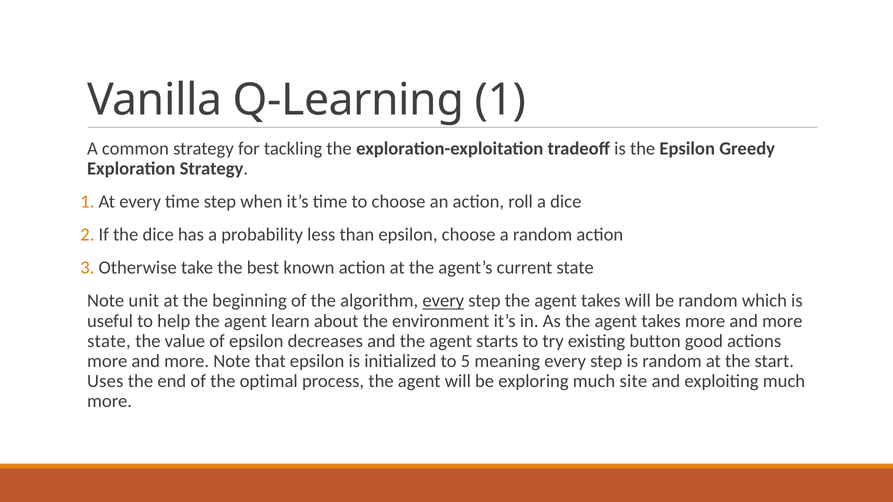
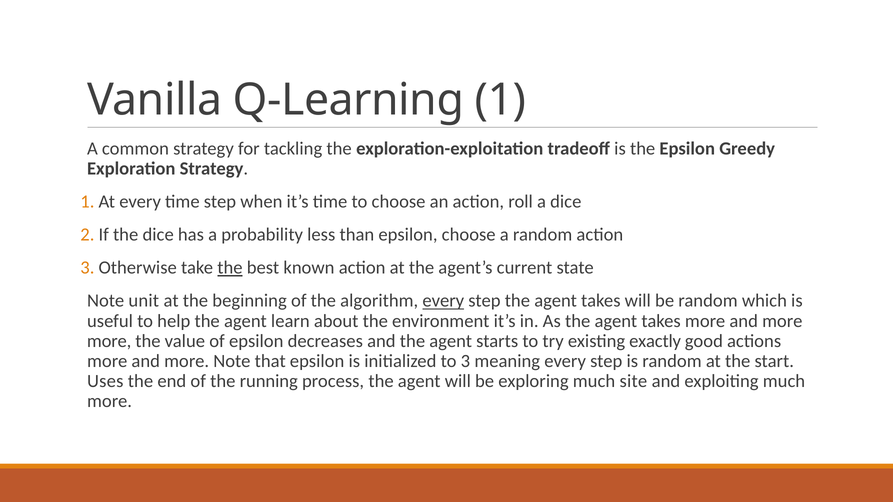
the underline: none -> present (230, 268)
state: state -> more (109, 341)
button: button -> exactly (655, 341)
to 5: 5 -> 3 (465, 361)
optimal: optimal -> running (269, 381)
